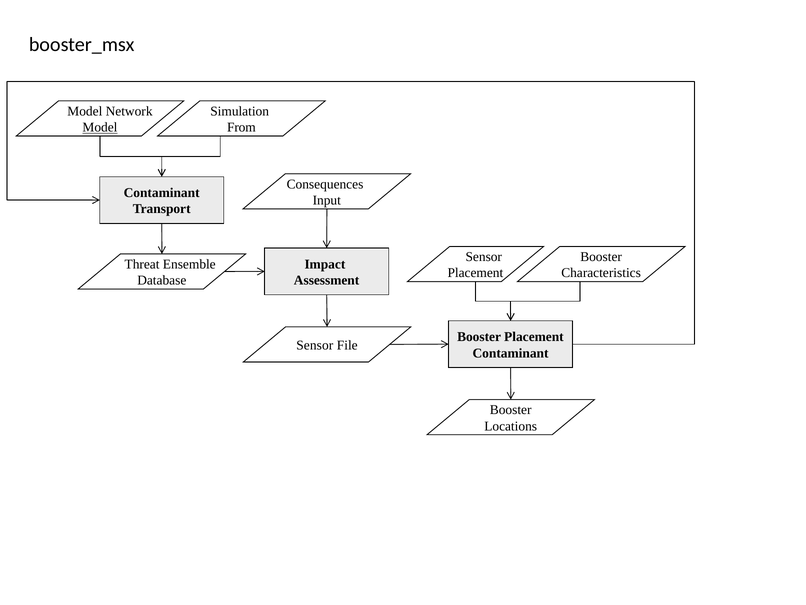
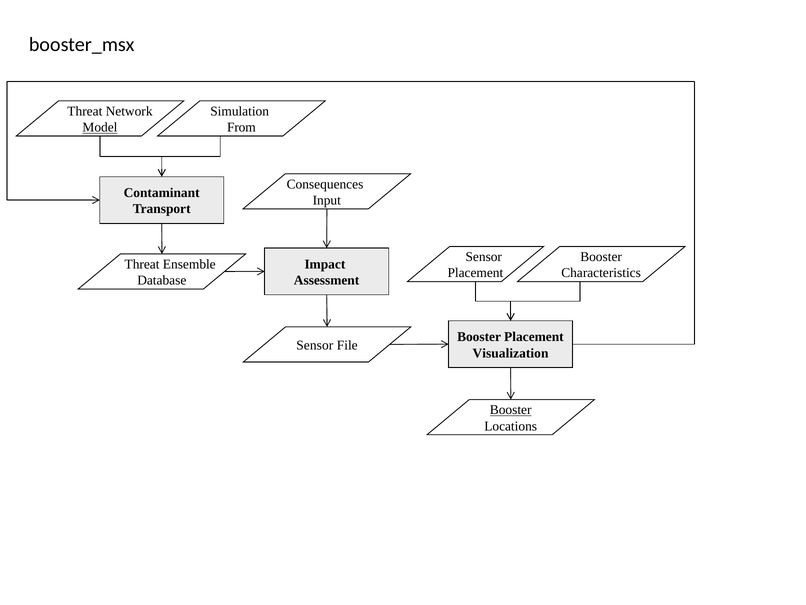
Model: Model -> Threat (85, 111)
Contaminant: Contaminant -> Visualization (511, 353)
Booster underline: none -> present (511, 410)
